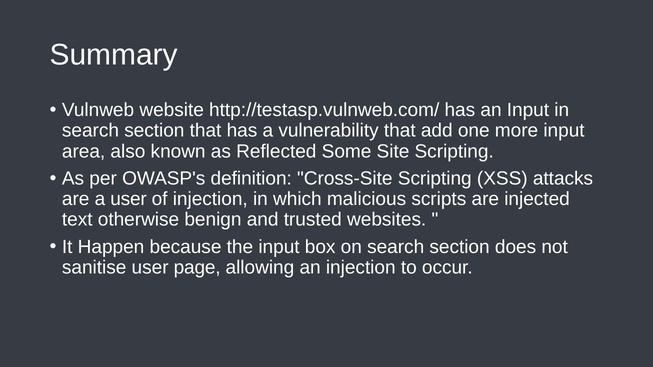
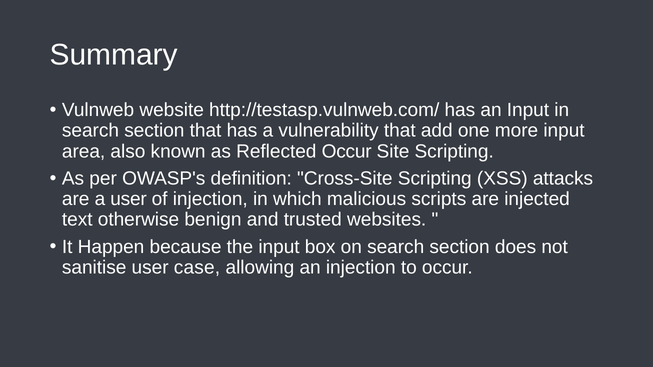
Reflected Some: Some -> Occur (347, 151)
page: page -> case (197, 268)
